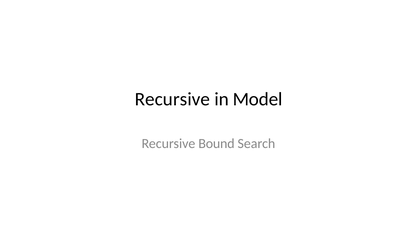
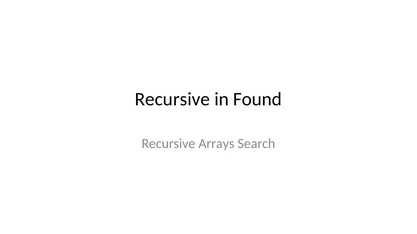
Model: Model -> Found (258, 99)
Bound: Bound -> Arrays (216, 144)
